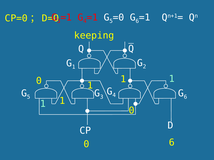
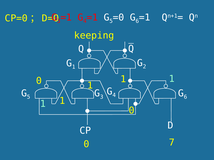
0 6: 6 -> 7 (172, 143)
